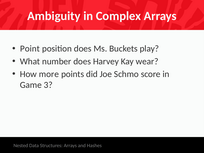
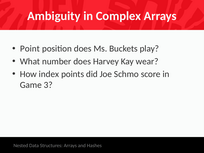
more: more -> index (49, 74)
